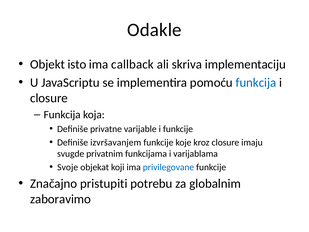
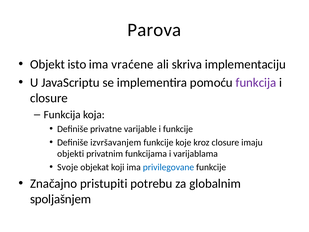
Odakle: Odakle -> Parova (154, 30)
callback: callback -> vraćene (133, 64)
funkcija colour: blue -> purple (256, 82)
svugde: svugde -> objekti (71, 154)
zaboravimo: zaboravimo -> spoljašnjem (61, 199)
